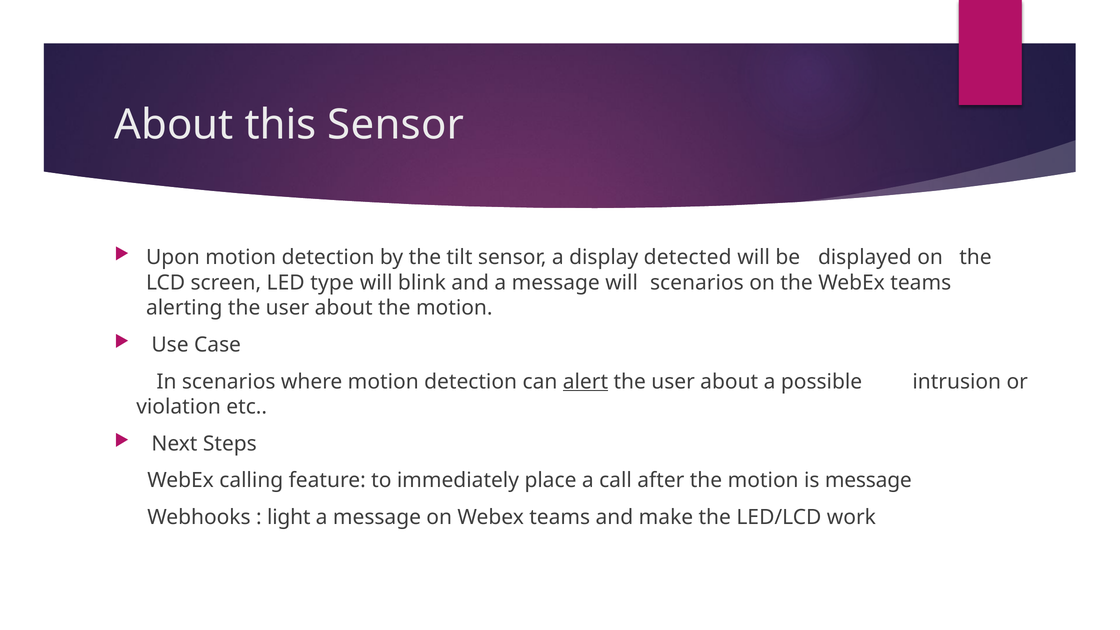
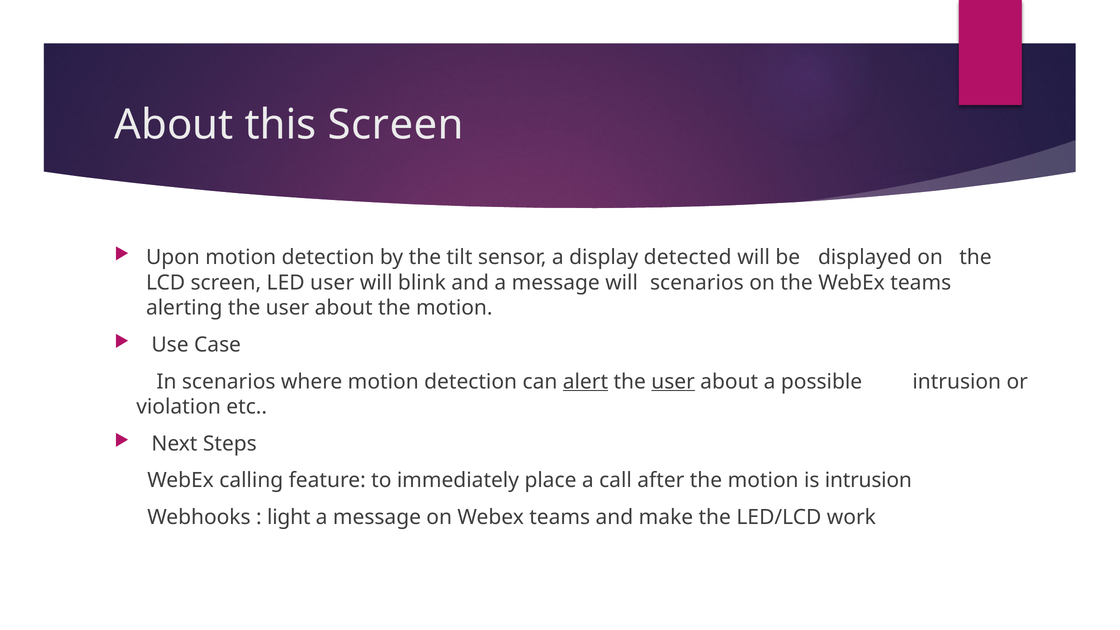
this Sensor: Sensor -> Screen (396, 125)
LED type: type -> user (332, 283)
user underline: none -> present (673, 382)
is message: message -> intrusion (868, 481)
